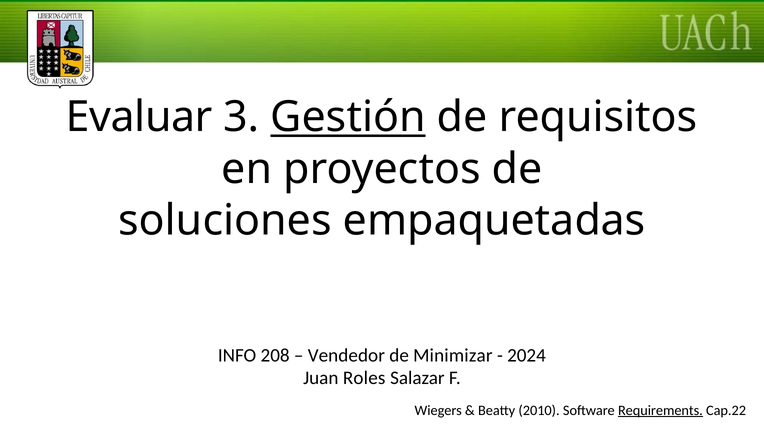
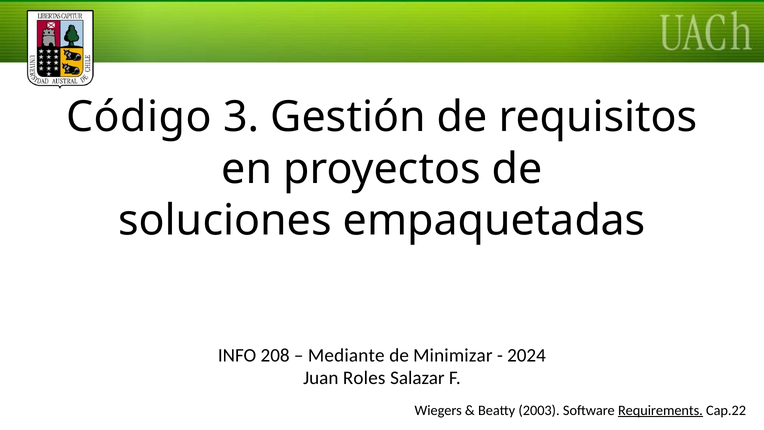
Evaluar: Evaluar -> Código (139, 117)
Gestión underline: present -> none (348, 117)
Vendedor: Vendedor -> Mediante (346, 355)
2010: 2010 -> 2003 (539, 410)
